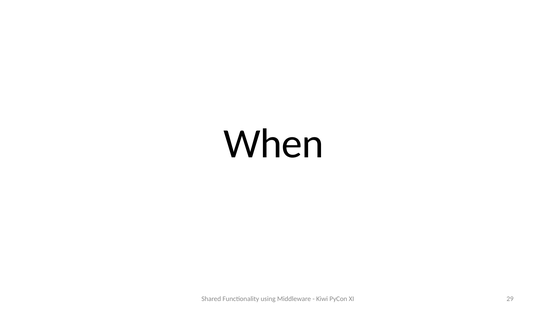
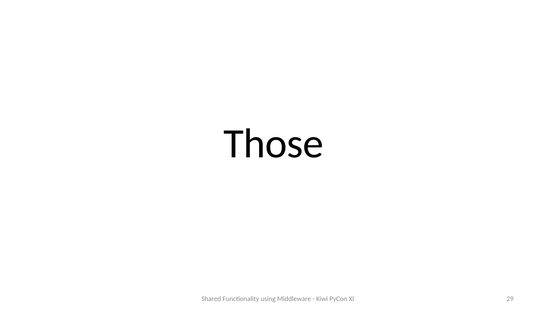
When: When -> Those (274, 144)
